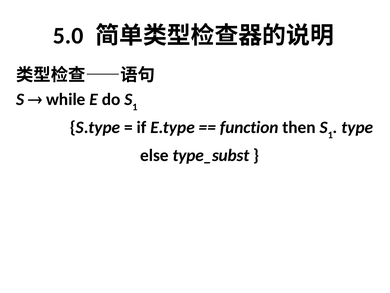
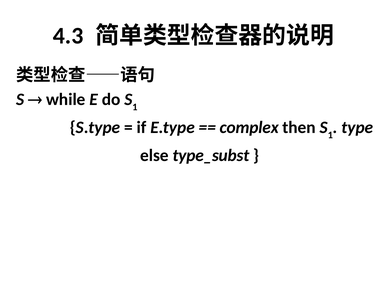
5.0: 5.0 -> 4.3 (68, 36)
function: function -> complex (249, 127)
